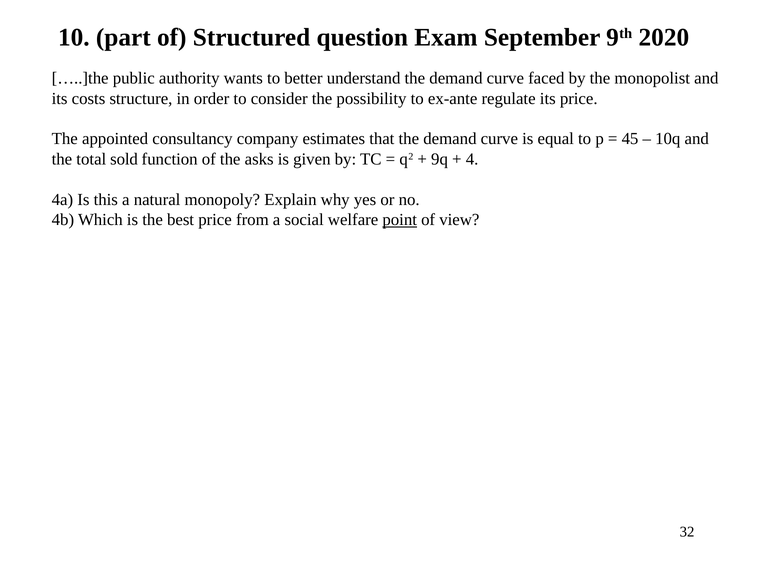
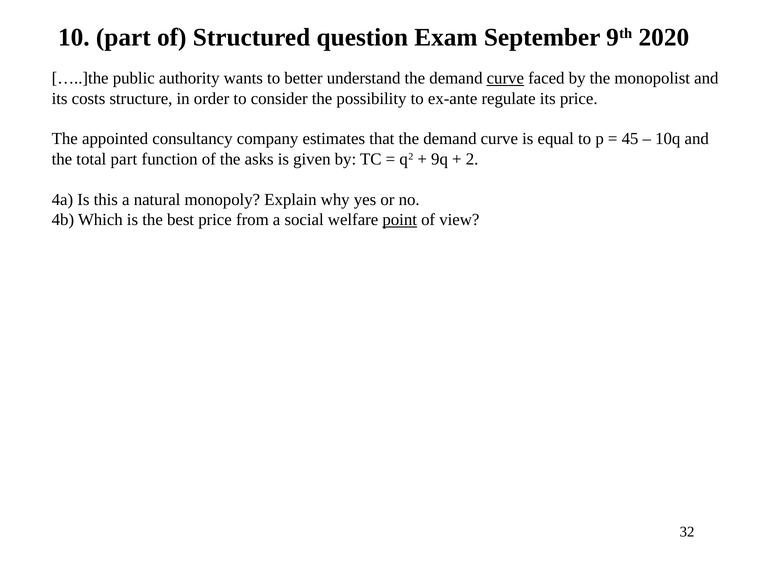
curve underline: none -> present (505, 78)
total sold: sold -> part (124, 159)
4: 4 -> 2 (472, 159)
